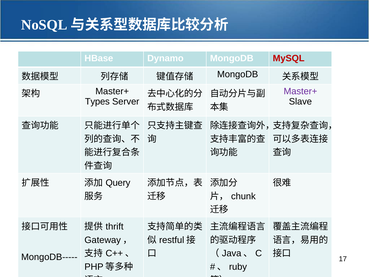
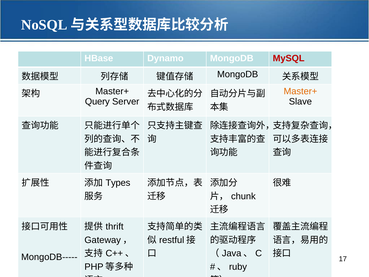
Master+ colour: purple -> orange (300, 91)
Types: Types -> Query (97, 102)
Query: Query -> Types (118, 183)
